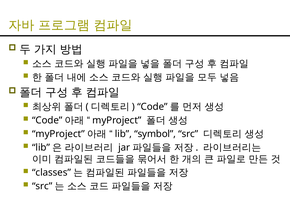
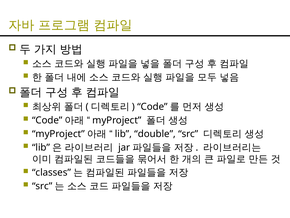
symbol: symbol -> double (155, 134)
